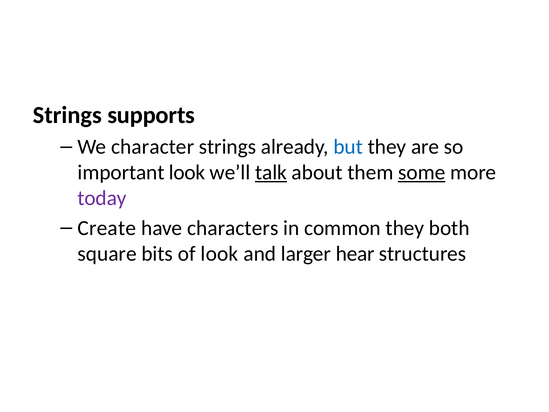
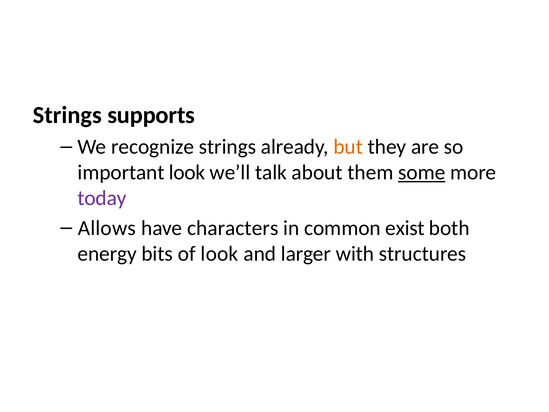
character: character -> recognize (153, 147)
but colour: blue -> orange (348, 147)
talk underline: present -> none (271, 172)
Create: Create -> Allows (107, 228)
common they: they -> exist (405, 228)
square: square -> energy (107, 254)
hear: hear -> with (355, 254)
